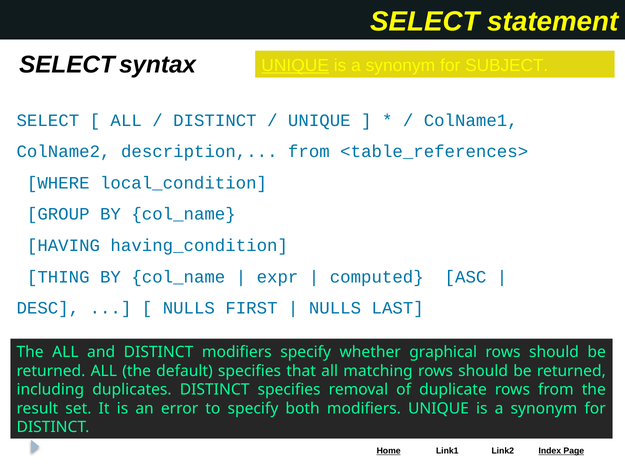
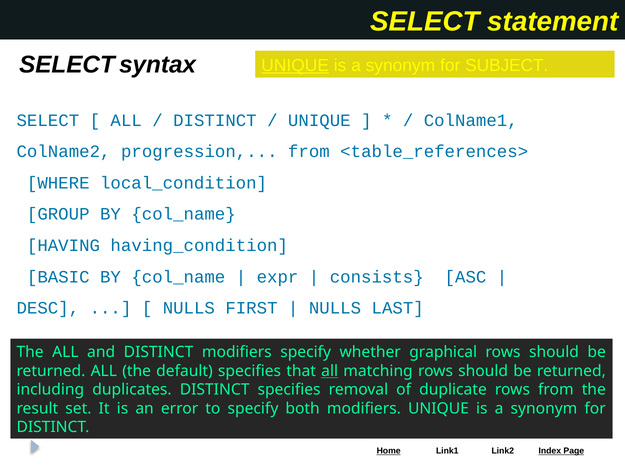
description: description -> progression (199, 152)
THING: THING -> BASIC (58, 277)
computed: computed -> consists (377, 277)
all underline: none -> present (330, 371)
